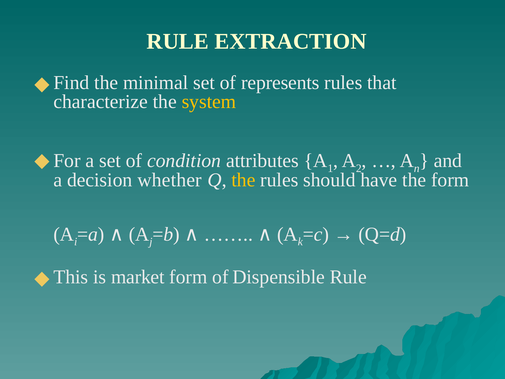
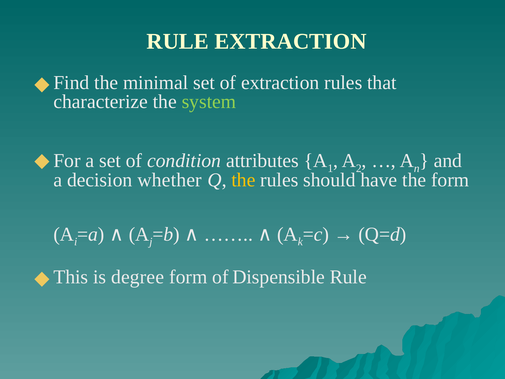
of represents: represents -> extraction (280, 83)
system colour: yellow -> light green (209, 102)
market: market -> degree (138, 277)
